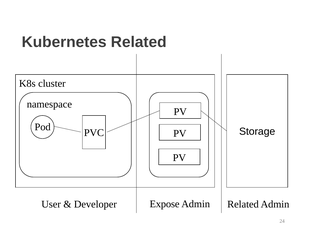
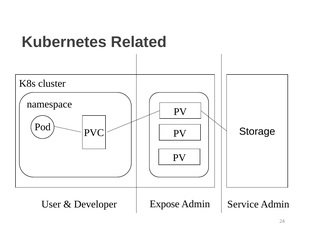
Admin Related: Related -> Service (243, 205)
